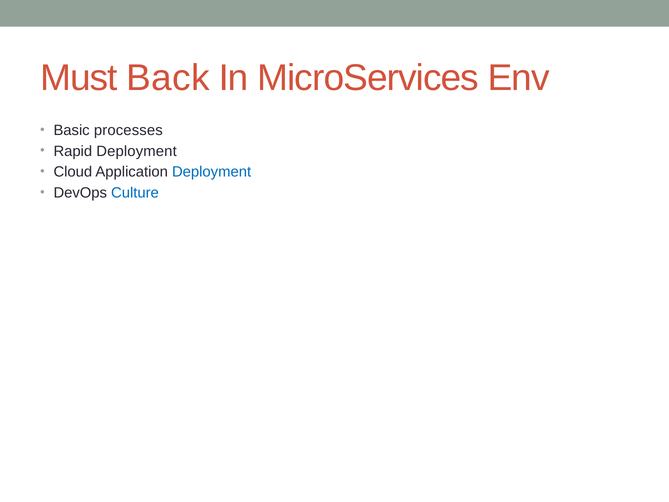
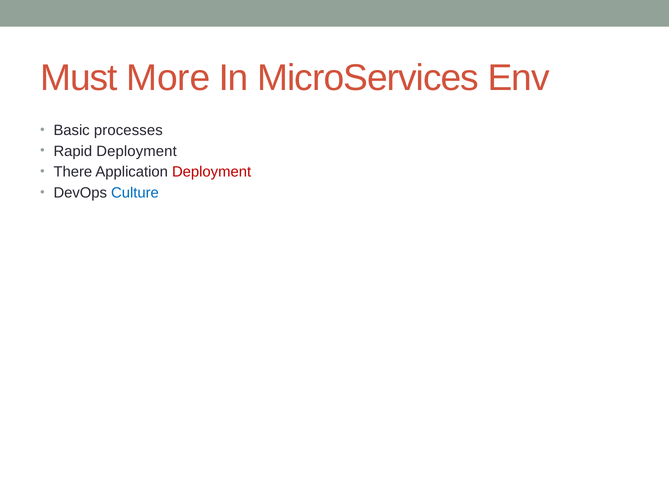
Back: Back -> More (168, 78)
Cloud: Cloud -> There (73, 172)
Deployment colour: blue -> red (212, 172)
